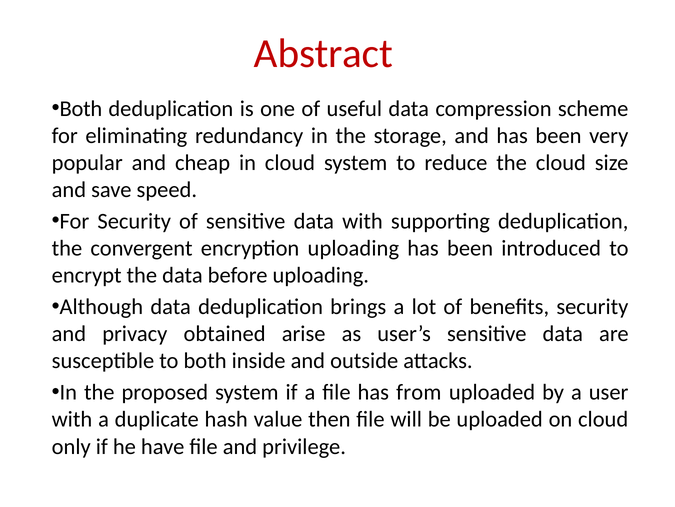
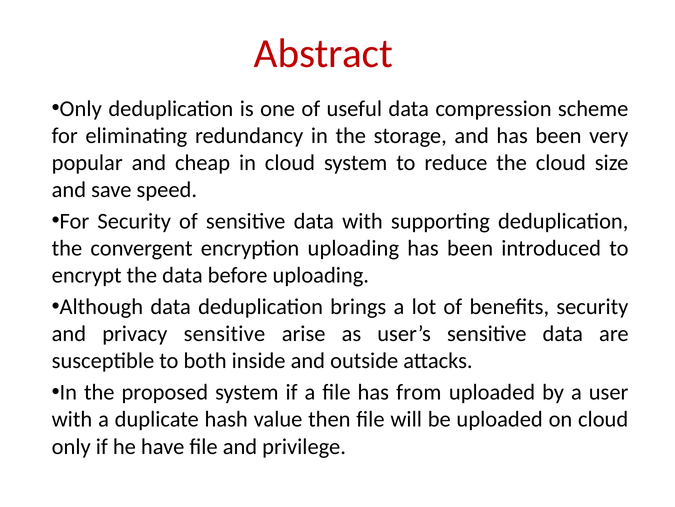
Both: Both -> Only (81, 108)
privacy obtained: obtained -> sensitive (224, 333)
